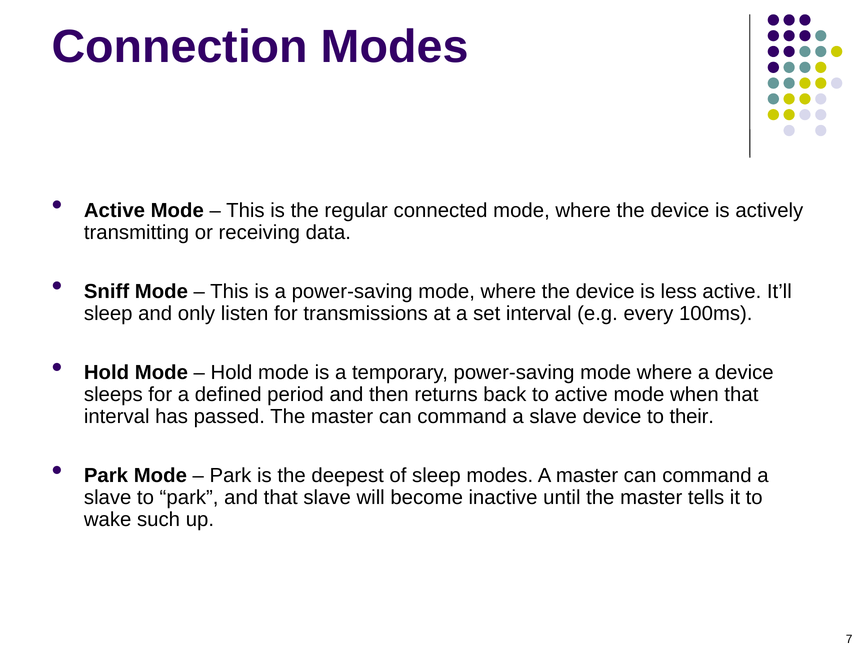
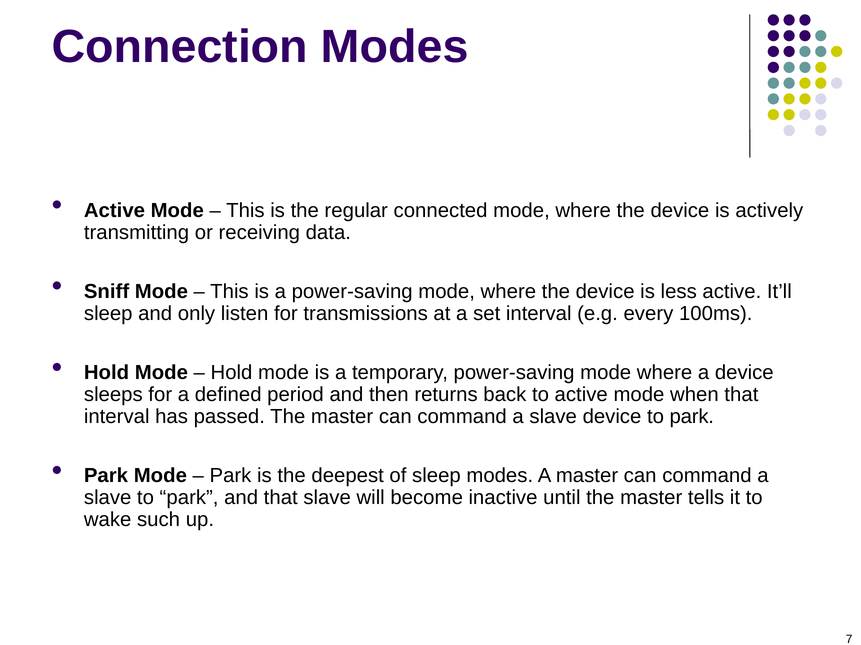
device to their: their -> park (692, 417)
